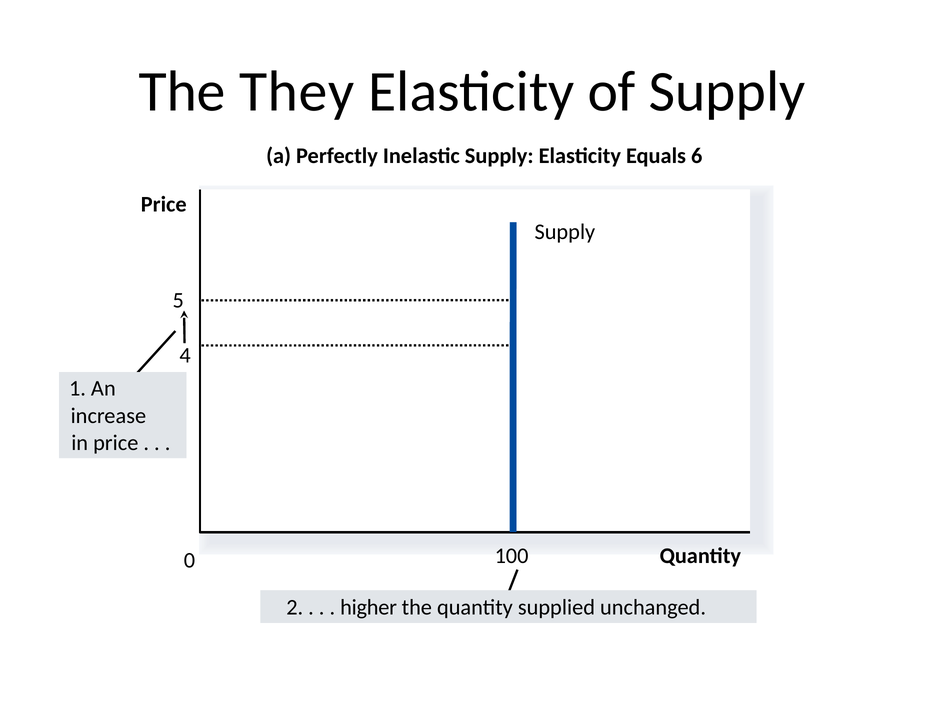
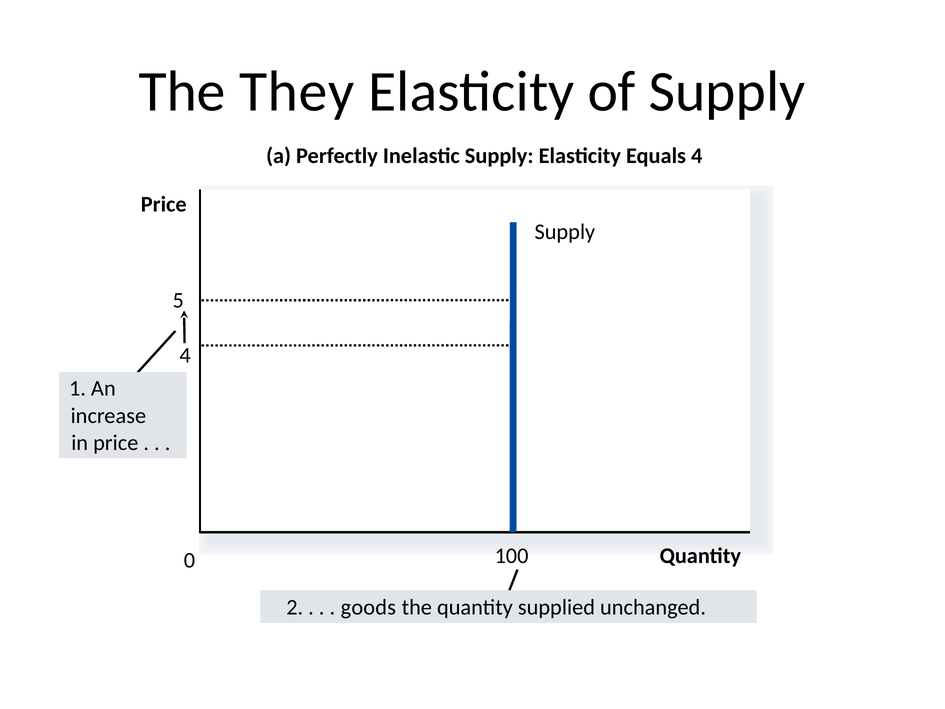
Equals 6: 6 -> 4 (697, 156)
higher: higher -> goods (368, 607)
